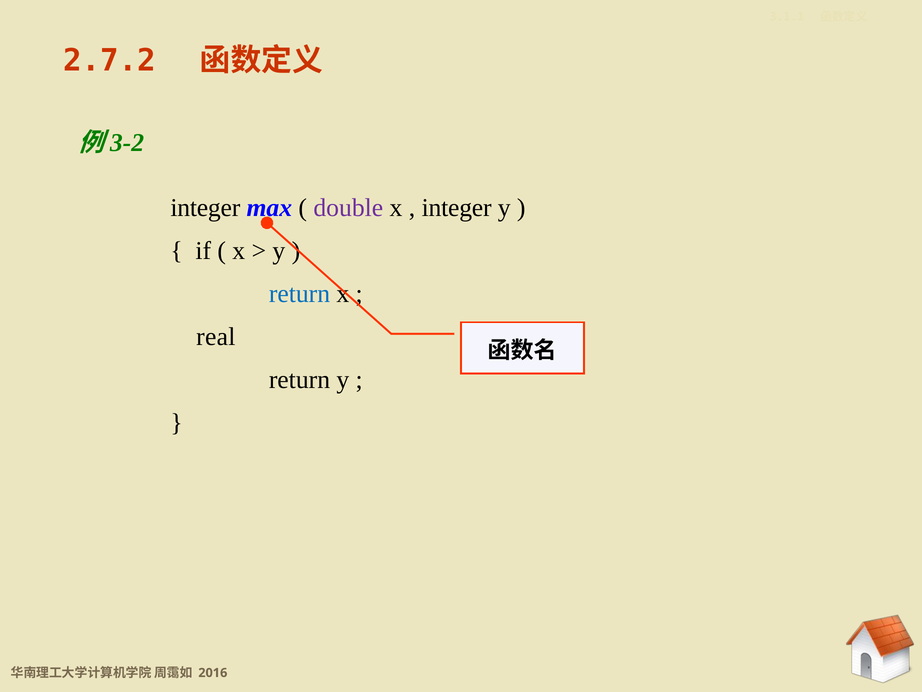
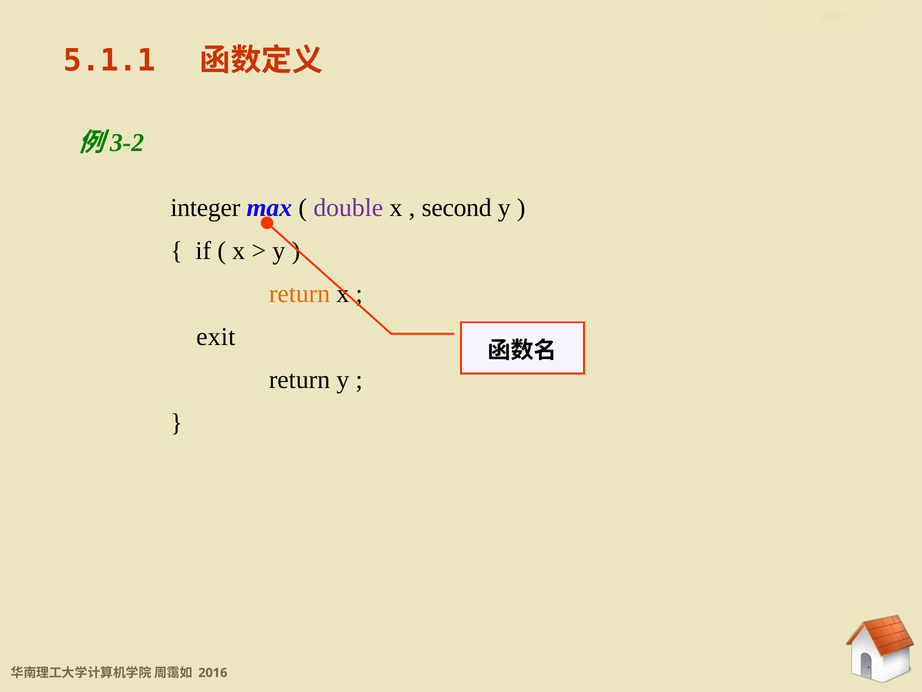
2.7.2: 2.7.2 -> 5.1.1 (109, 60)
integer: integer -> second (457, 207)
return colour: blue -> orange (299, 293)
real: real -> exit (216, 336)
